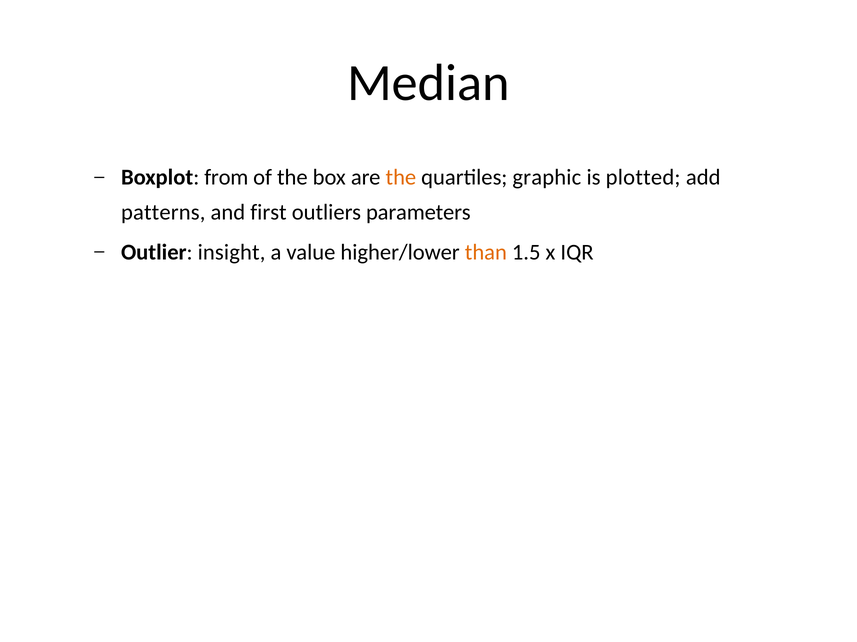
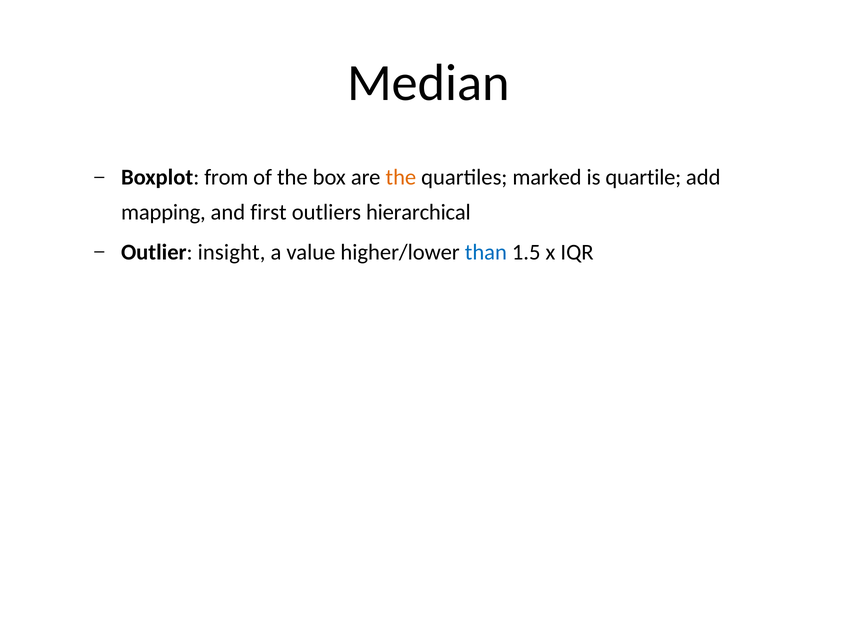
graphic: graphic -> marked (547, 178)
plotted: plotted -> quartile (643, 178)
patterns: patterns -> mapping (163, 213)
parameters: parameters -> hierarchical (418, 213)
than colour: orange -> blue (486, 253)
